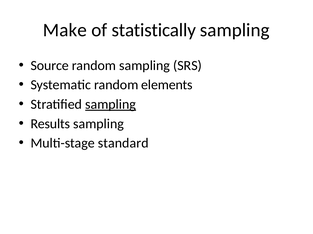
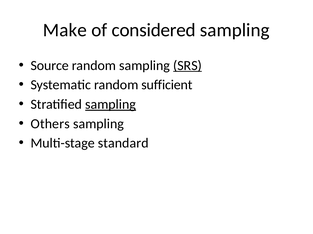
statistically: statistically -> considered (154, 30)
SRS underline: none -> present (188, 66)
elements: elements -> sufficient (167, 85)
Results: Results -> Others (50, 124)
